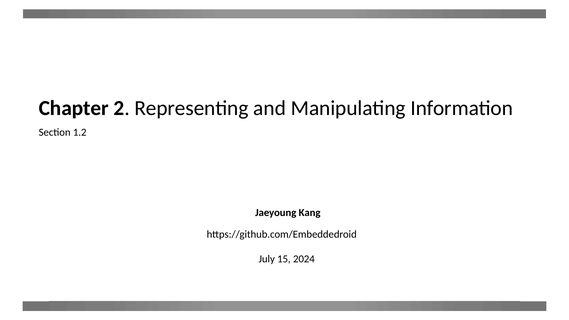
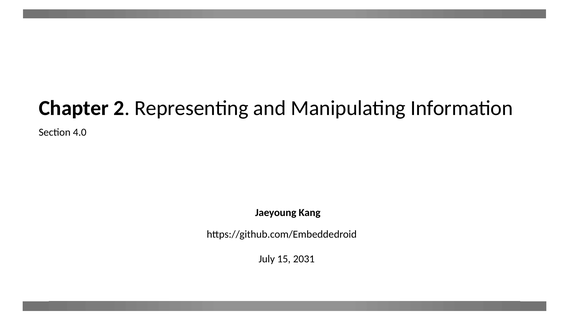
1.2: 1.2 -> 4.0 (80, 132)
2024: 2024 -> 2031 (304, 259)
